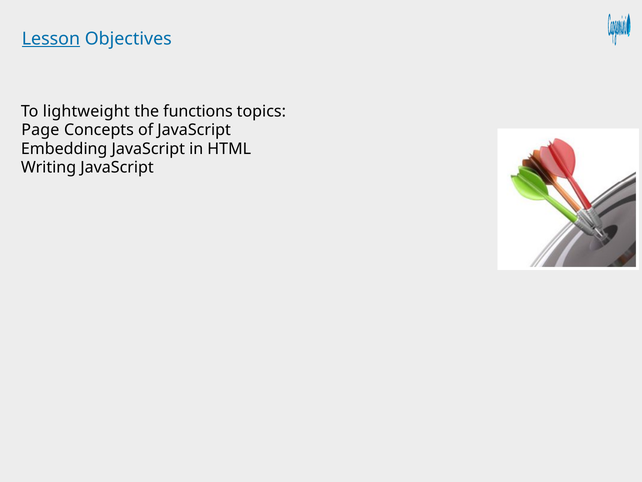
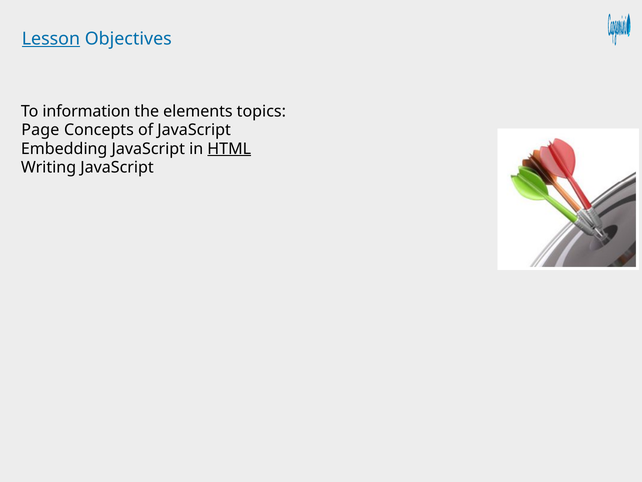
lightweight: lightweight -> information (86, 111)
functions: functions -> elements (198, 111)
HTML underline: none -> present (229, 149)
